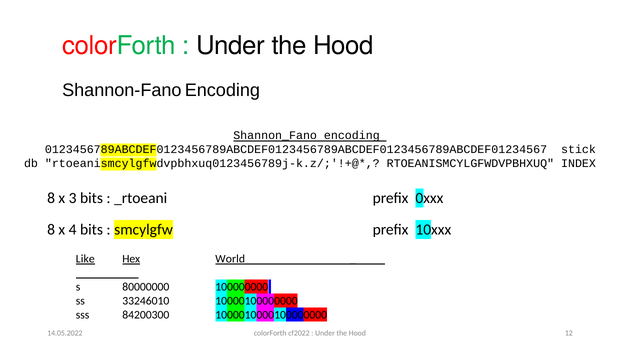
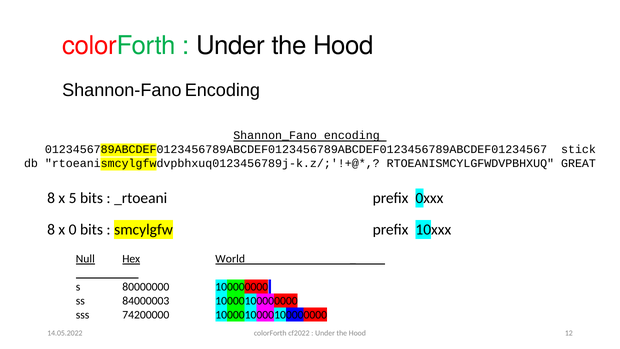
INDEX: INDEX -> GREAT (579, 163)
3: 3 -> 5 (73, 198)
4: 4 -> 0 (73, 229)
Like: Like -> Null (85, 259)
33246010: 33246010 -> 84000003 (146, 301)
84200300: 84200300 -> 74200000 (146, 315)
